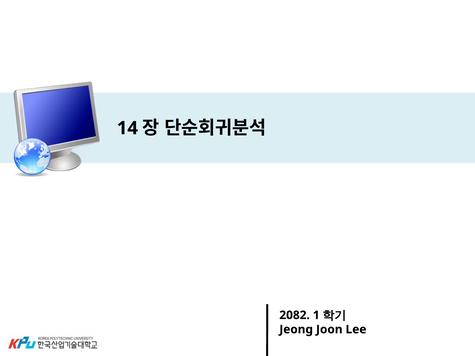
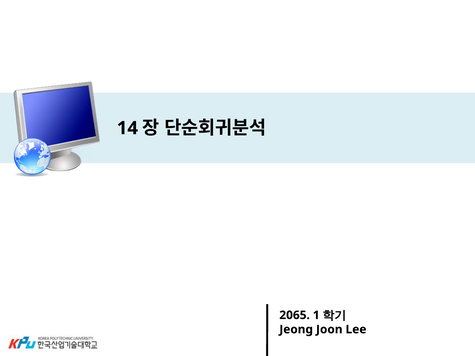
2082: 2082 -> 2065 (295, 315)
